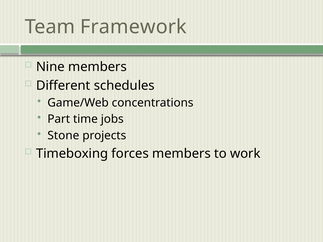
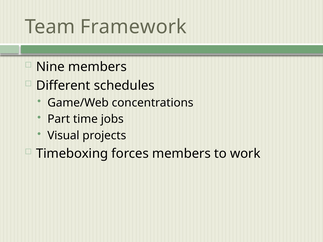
Stone: Stone -> Visual (63, 136)
